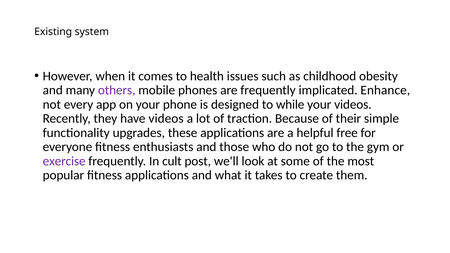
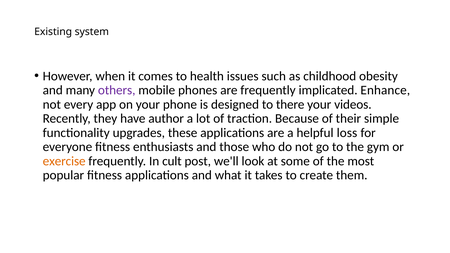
while: while -> there (290, 104)
have videos: videos -> author (166, 119)
free: free -> loss (347, 133)
exercise colour: purple -> orange (64, 161)
